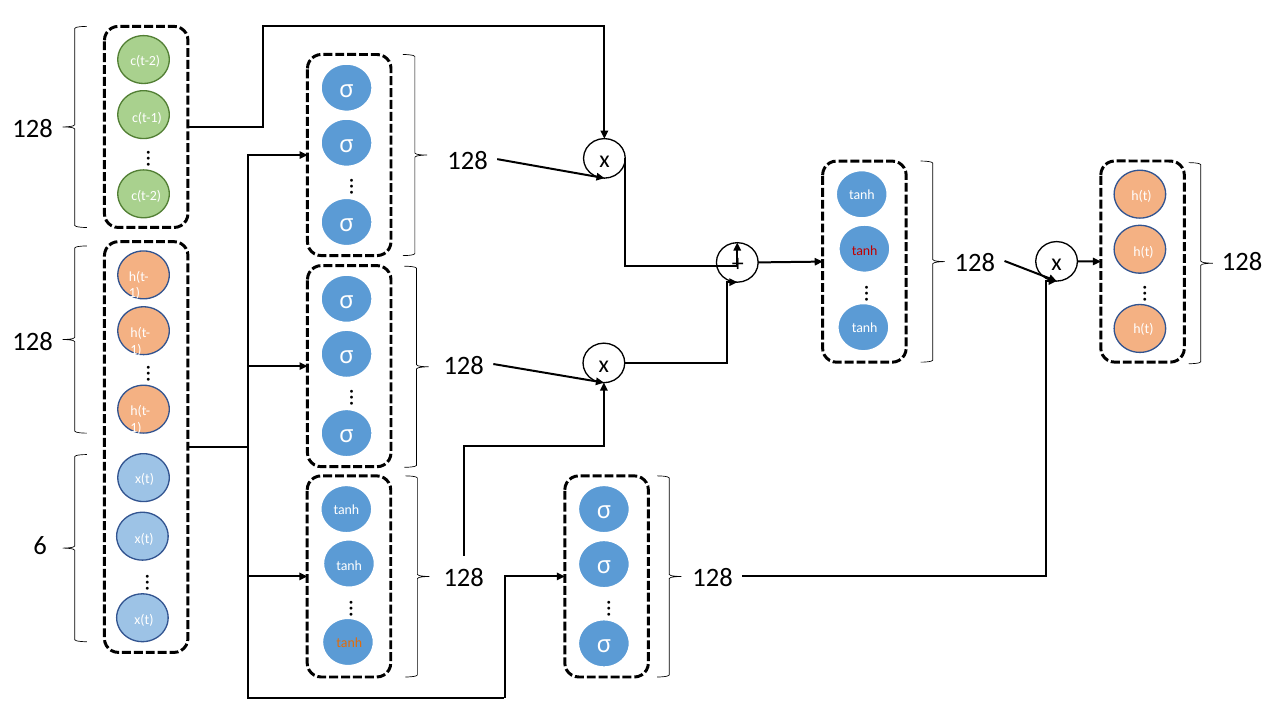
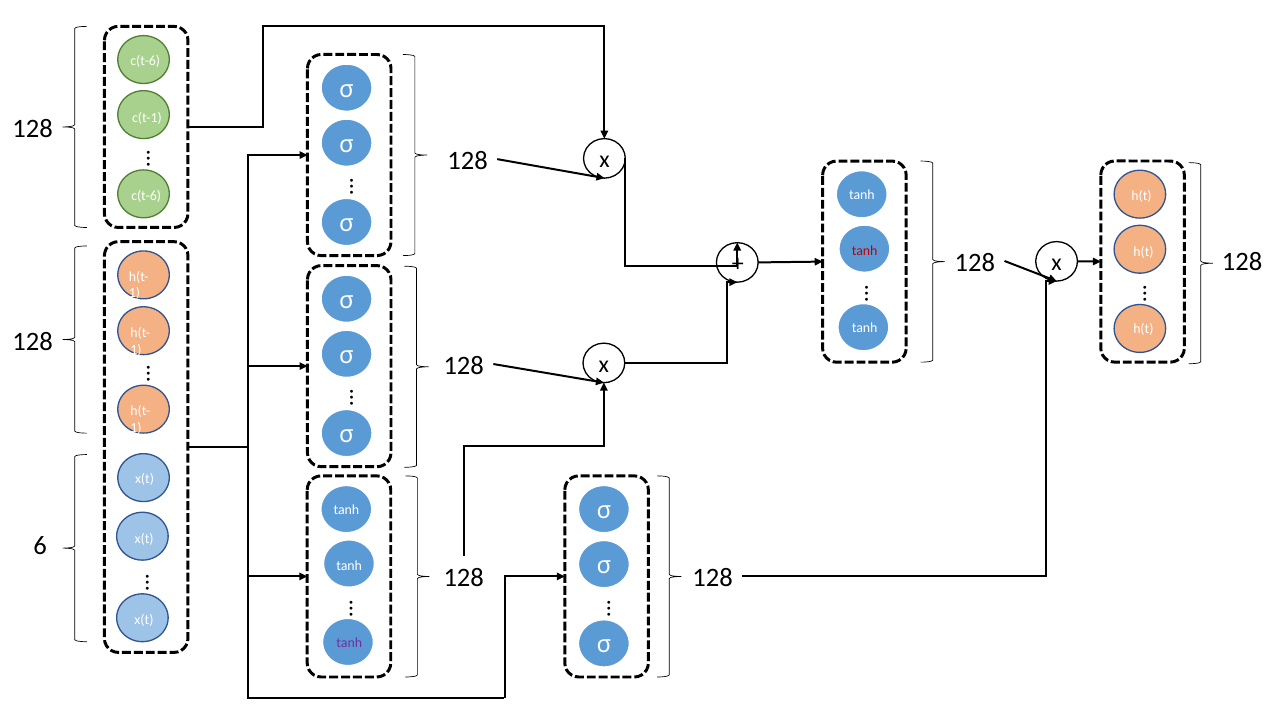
c(t-2: c(t-2 -> c(t-6 (145, 61)
c(t-2: c(t-2 -> c(t-6 (146, 196)
tanh colour: orange -> purple (349, 643)
